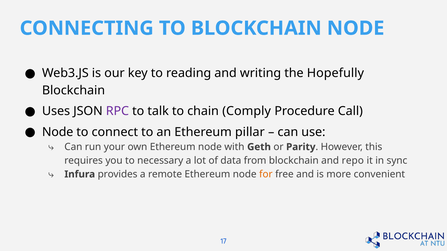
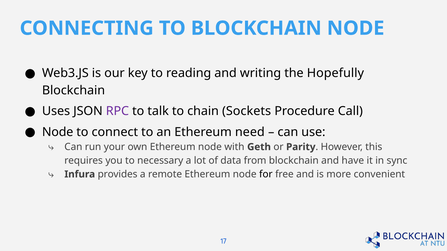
Comply: Comply -> Sockets (247, 111)
pillar: pillar -> need (250, 132)
repo: repo -> have (353, 161)
for colour: orange -> black (266, 175)
